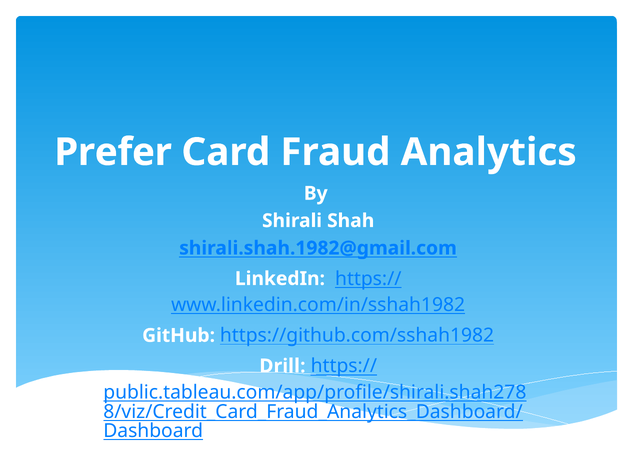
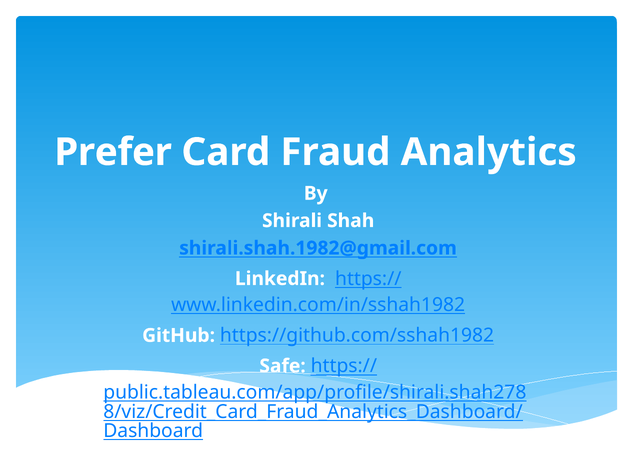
Drill: Drill -> Safe (283, 366)
